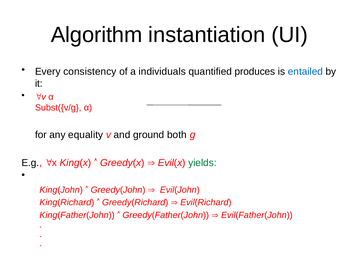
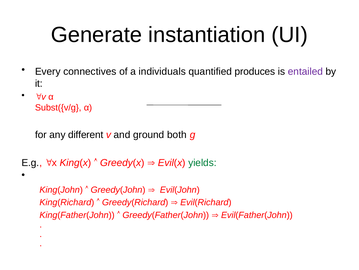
Algorithm: Algorithm -> Generate (96, 35)
consistency: consistency -> connectives (90, 71)
entailed colour: blue -> purple (305, 71)
equality: equality -> different (86, 134)
